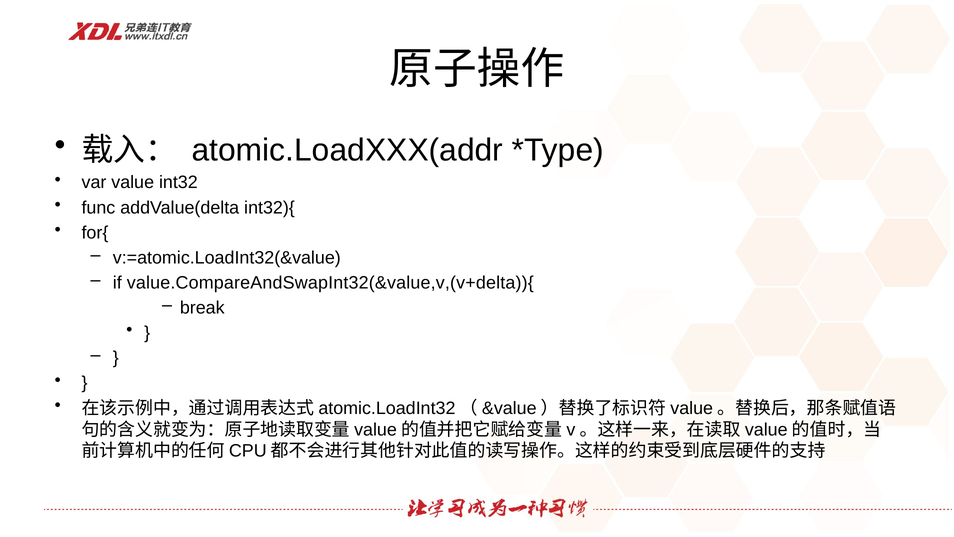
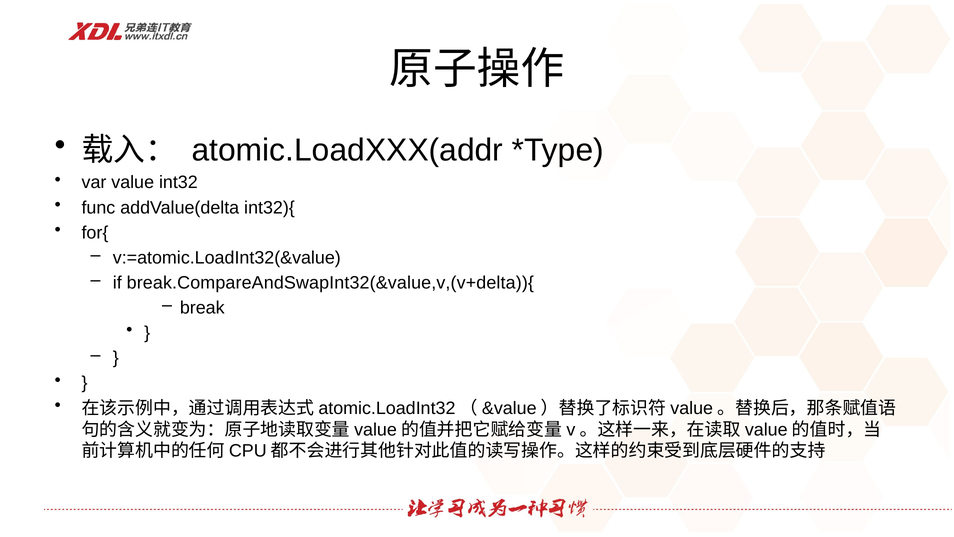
value.CompareAndSwapInt32(&value,v,(v+delta)){: value.CompareAndSwapInt32(&value,v,(v+delta)){ -> break.CompareAndSwapInt32(&value,v,(v+delta)){ (330, 283)
